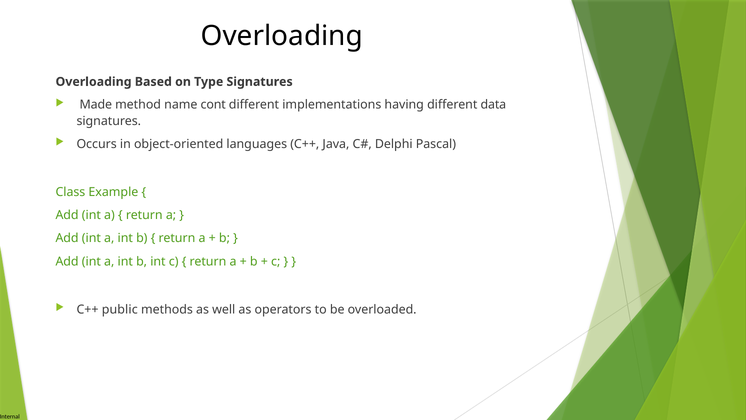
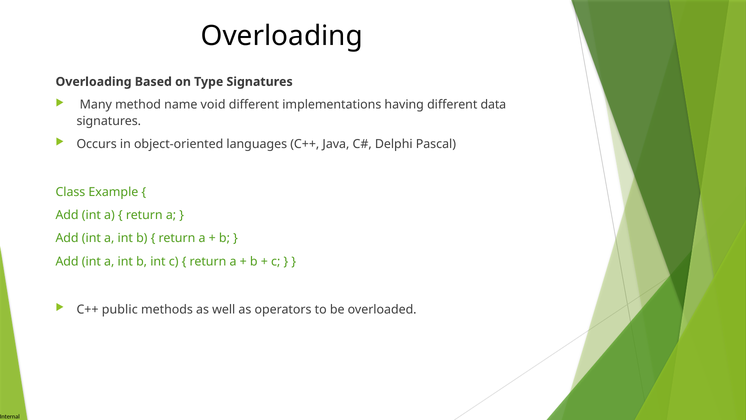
Made: Made -> Many (96, 105)
cont: cont -> void (213, 105)
